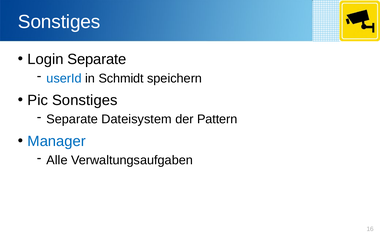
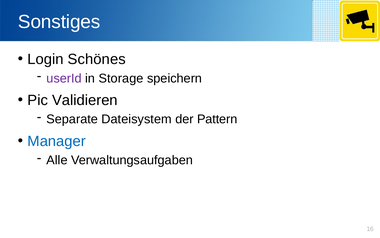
Login Separate: Separate -> Schönes (97, 59)
userId colour: blue -> purple (64, 78)
Schmidt: Schmidt -> Storage (121, 78)
Pic Sonstiges: Sonstiges -> Validieren (85, 100)
